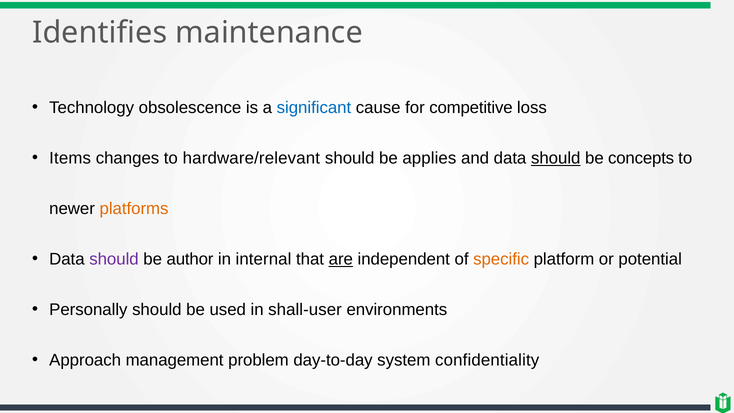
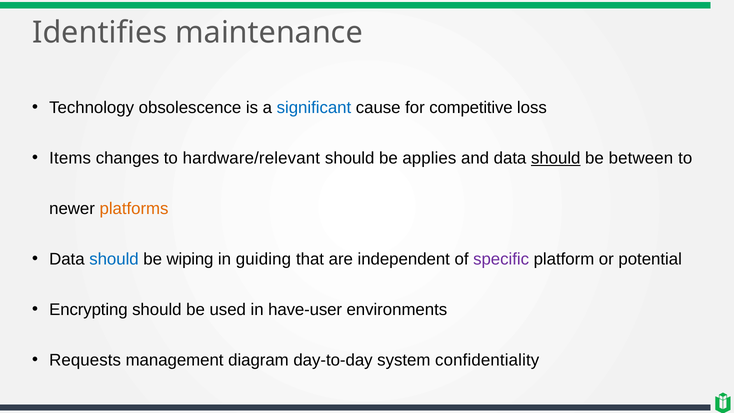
concepts: concepts -> between (641, 158)
should colour: purple -> blue (114, 259)
author: author -> wiping (190, 259)
internal: internal -> guiding (263, 259)
are underline: present -> none (341, 259)
specific colour: orange -> purple (501, 259)
Personally: Personally -> Encrypting (88, 309)
shall-user: shall-user -> have-user (305, 309)
Approach: Approach -> Requests (85, 360)
problem: problem -> diagram (258, 360)
